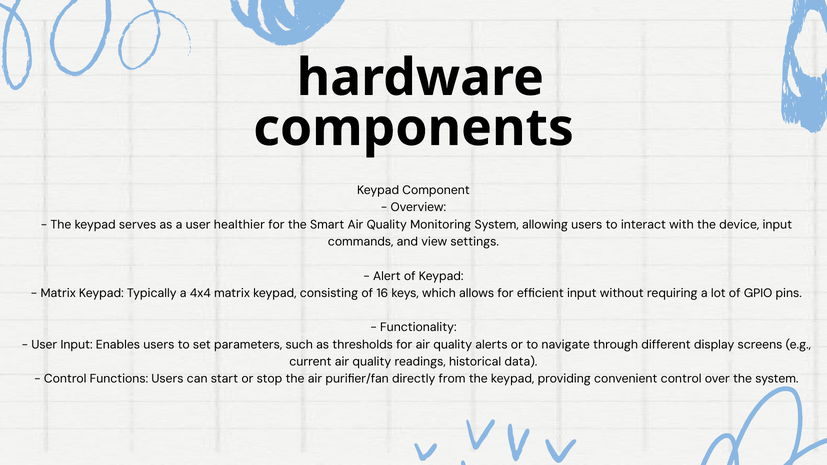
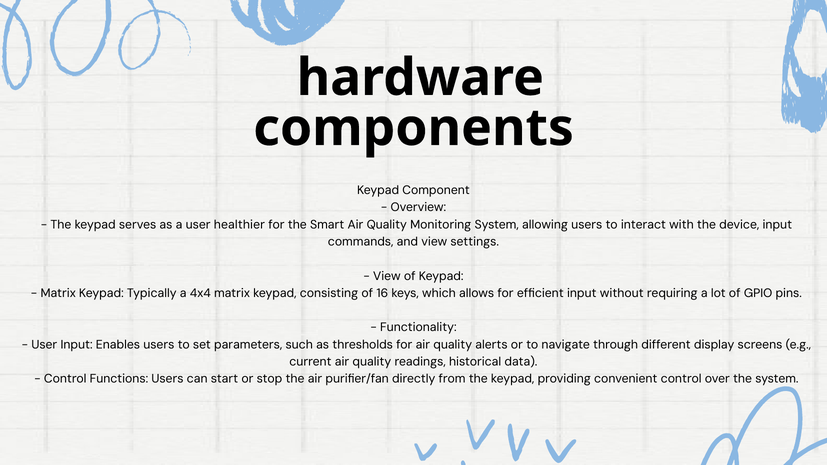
Alert: Alert -> View (387, 276)
